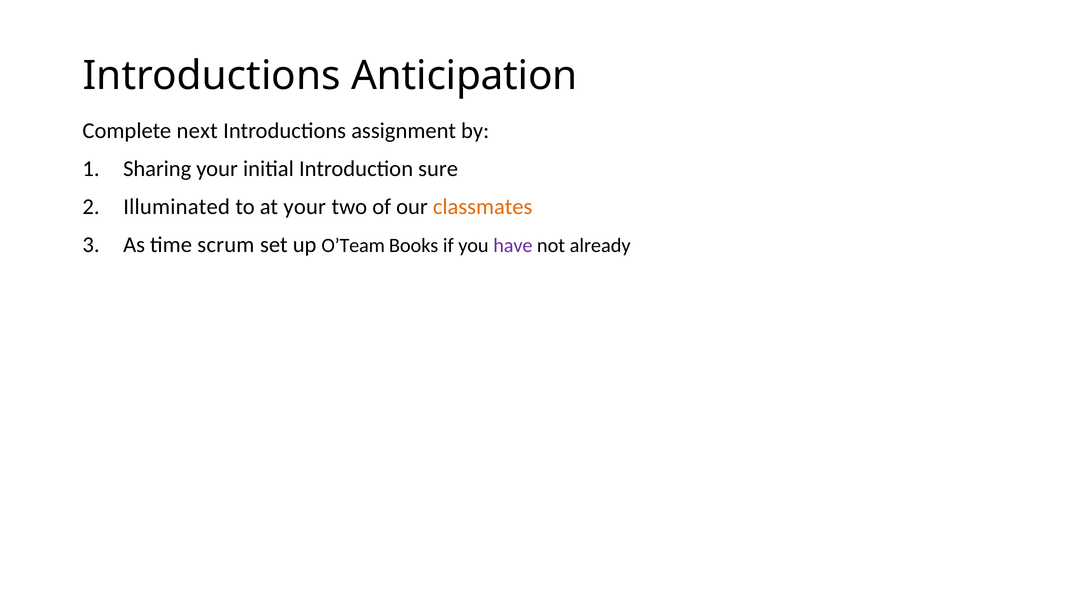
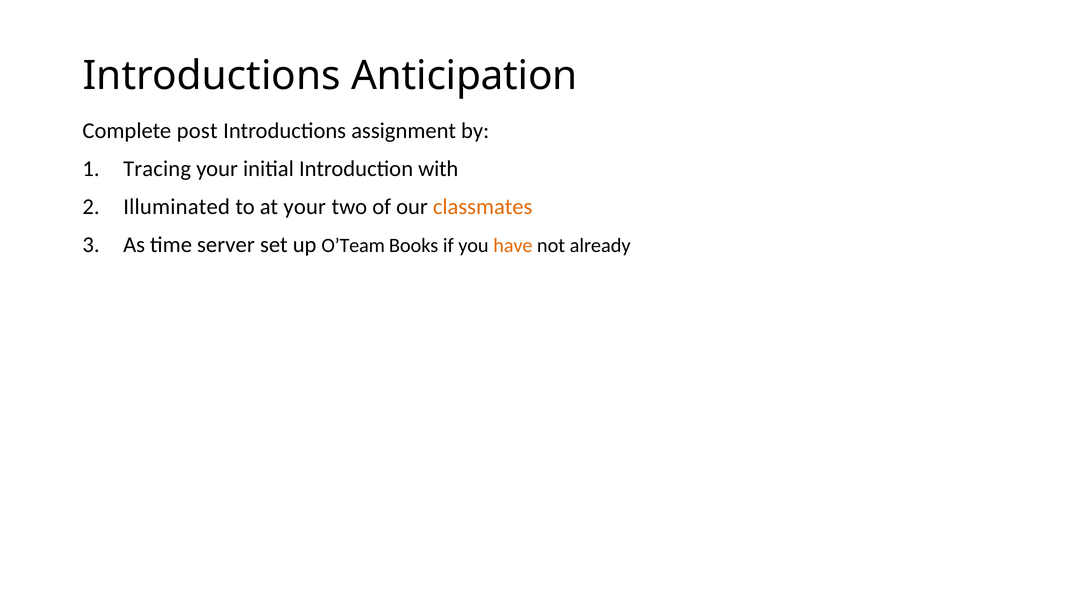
next: next -> post (197, 131)
Sharing: Sharing -> Tracing (157, 169)
sure: sure -> with (438, 169)
scrum: scrum -> server (226, 245)
have colour: purple -> orange (513, 245)
